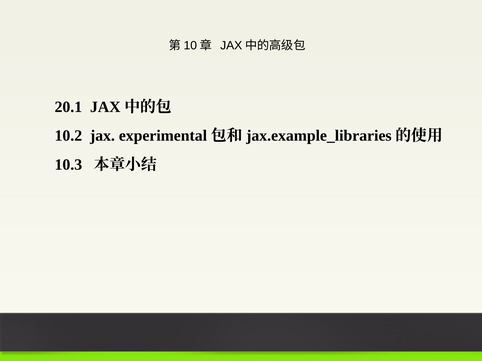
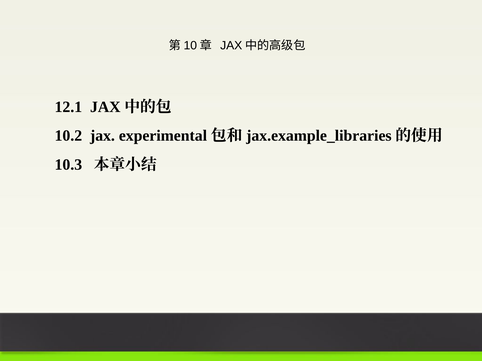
20.1: 20.1 -> 12.1 (68, 107)
